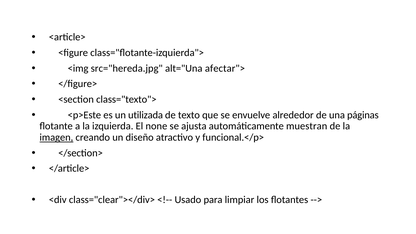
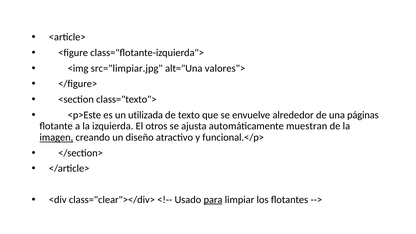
src="hereda.jpg: src="hereda.jpg -> src="limpiar.jpg (127, 68)
afectar">: afectar"> -> valores"> (225, 68)
none: none -> otros (156, 126)
para underline: none -> present (213, 200)
